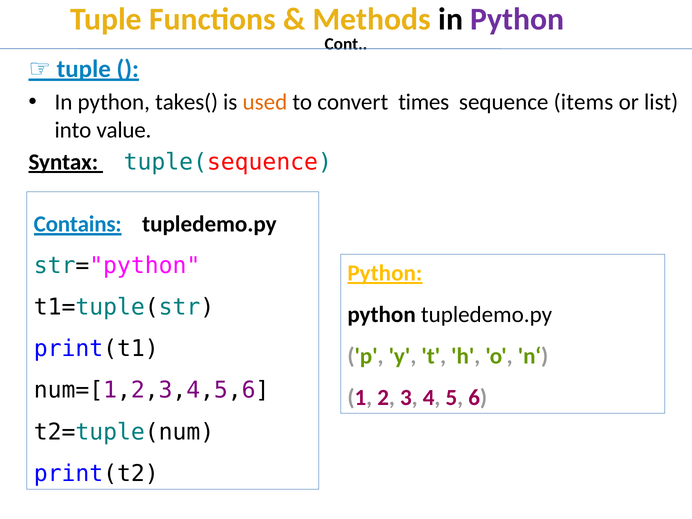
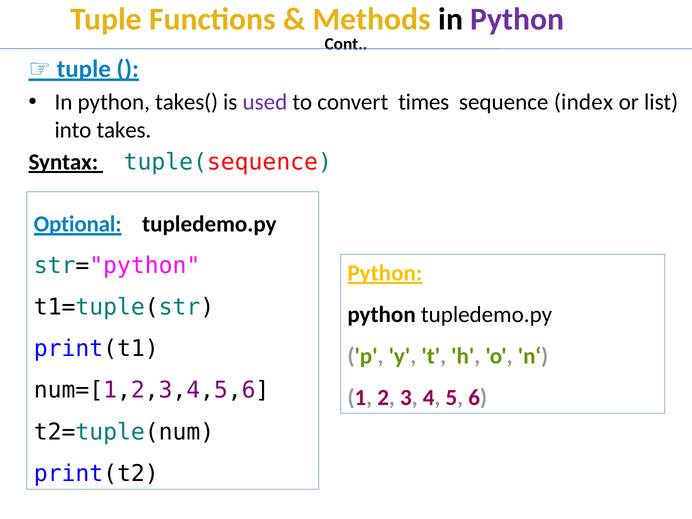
used colour: orange -> purple (265, 102)
items: items -> index (583, 102)
value: value -> takes (124, 130)
Contains: Contains -> Optional (78, 224)
